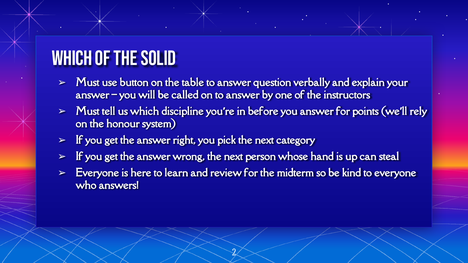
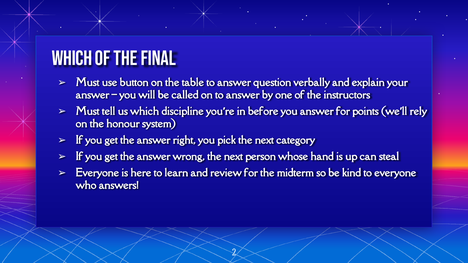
SOLID: SOLID -> FINAL (158, 59)
